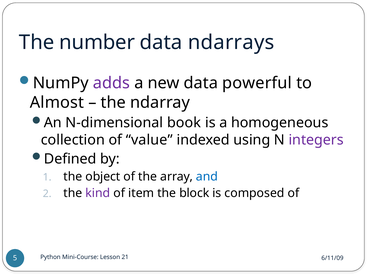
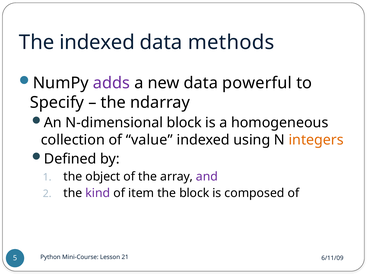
The number: number -> indexed (97, 42)
ndarrays: ndarrays -> methods (231, 42)
Almost: Almost -> Specify (57, 103)
N-dimensional book: book -> block (184, 123)
integers colour: purple -> orange (316, 140)
and colour: blue -> purple (207, 177)
